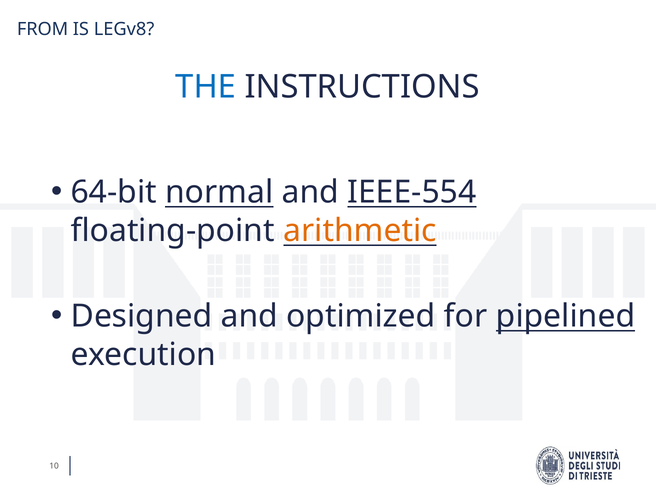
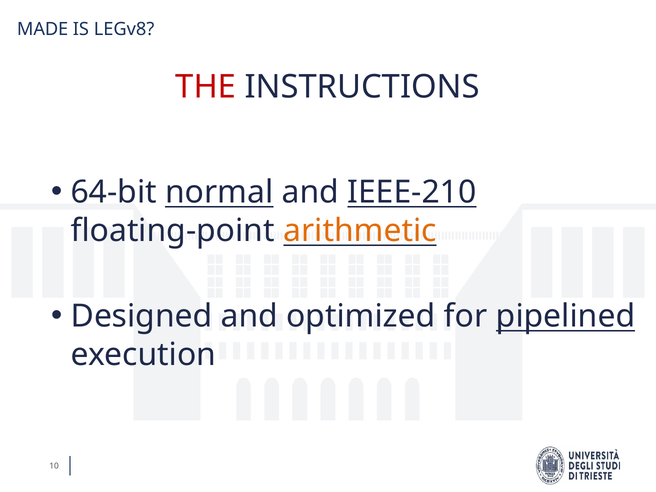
FROM: FROM -> MADE (43, 29)
THE colour: blue -> red (206, 87)
IEEE-554: IEEE-554 -> IEEE-210 (412, 192)
